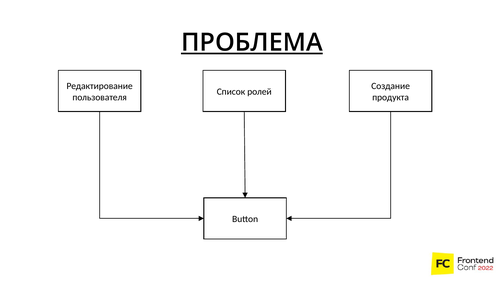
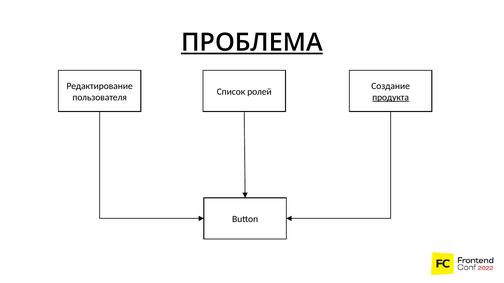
продукта underline: none -> present (391, 97)
